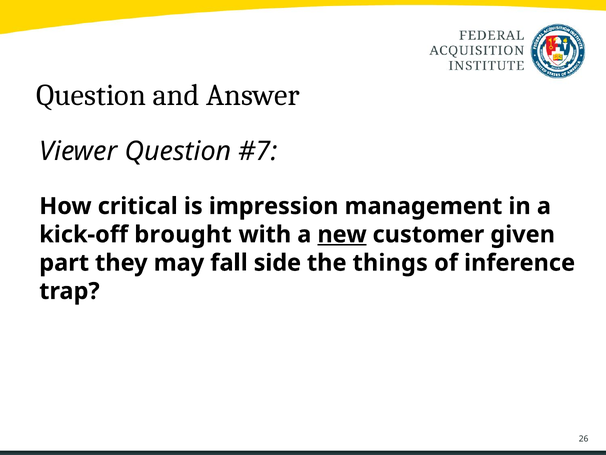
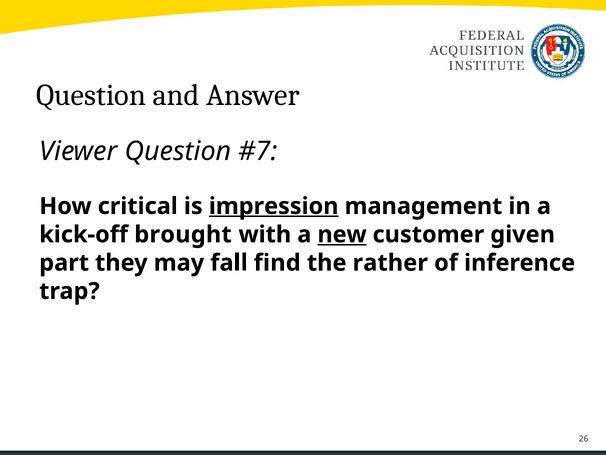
impression underline: none -> present (274, 206)
side: side -> find (277, 263)
things: things -> rather (390, 263)
